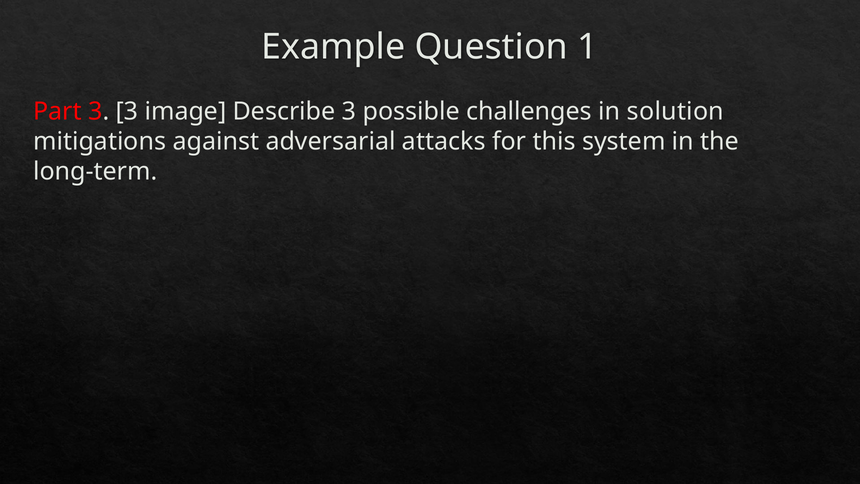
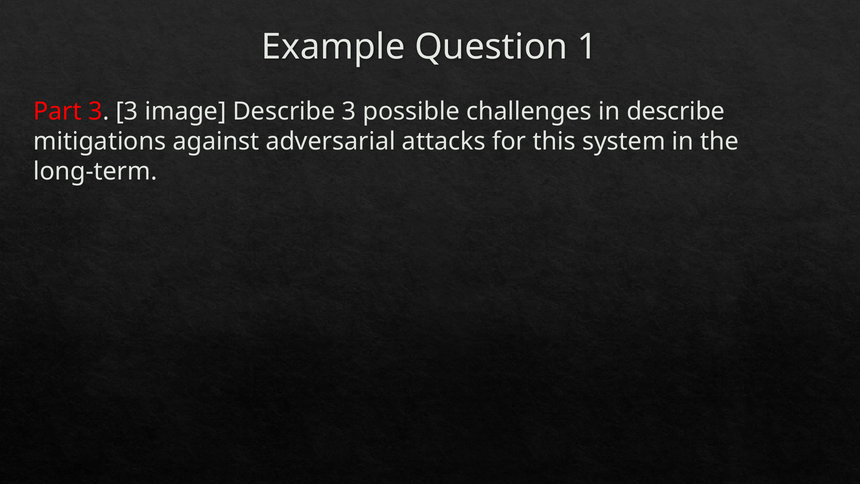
in solution: solution -> describe (676, 111)
